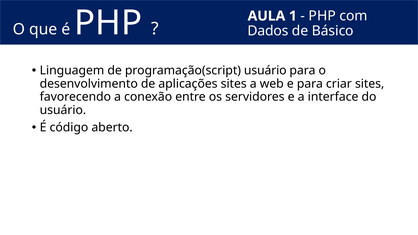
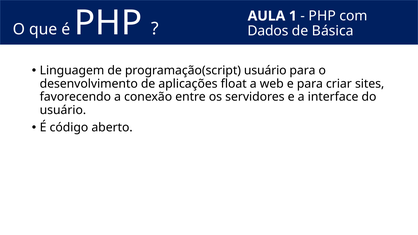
Básico: Básico -> Básica (333, 31)
aplicações sites: sites -> float (234, 84)
